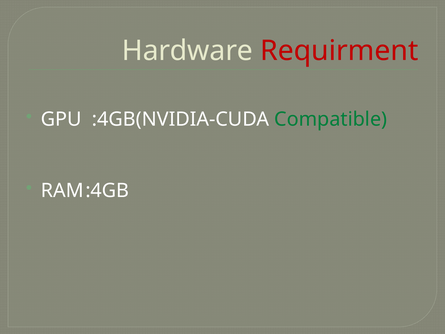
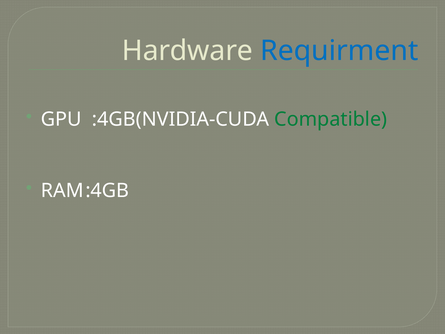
Requirment colour: red -> blue (339, 51)
